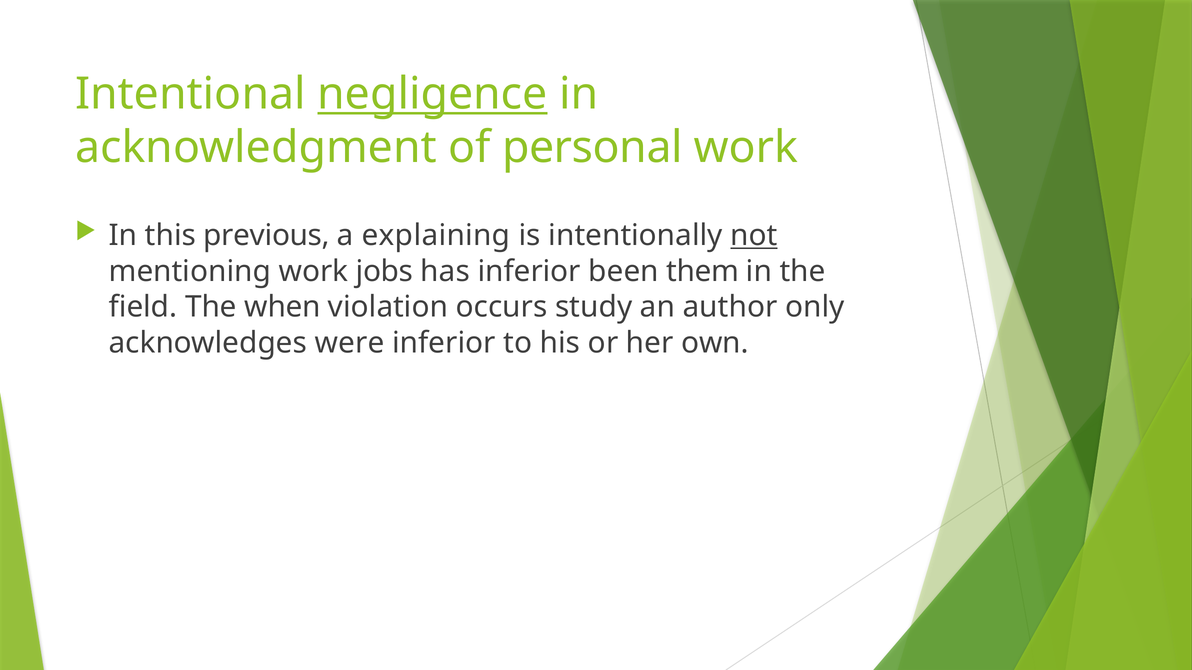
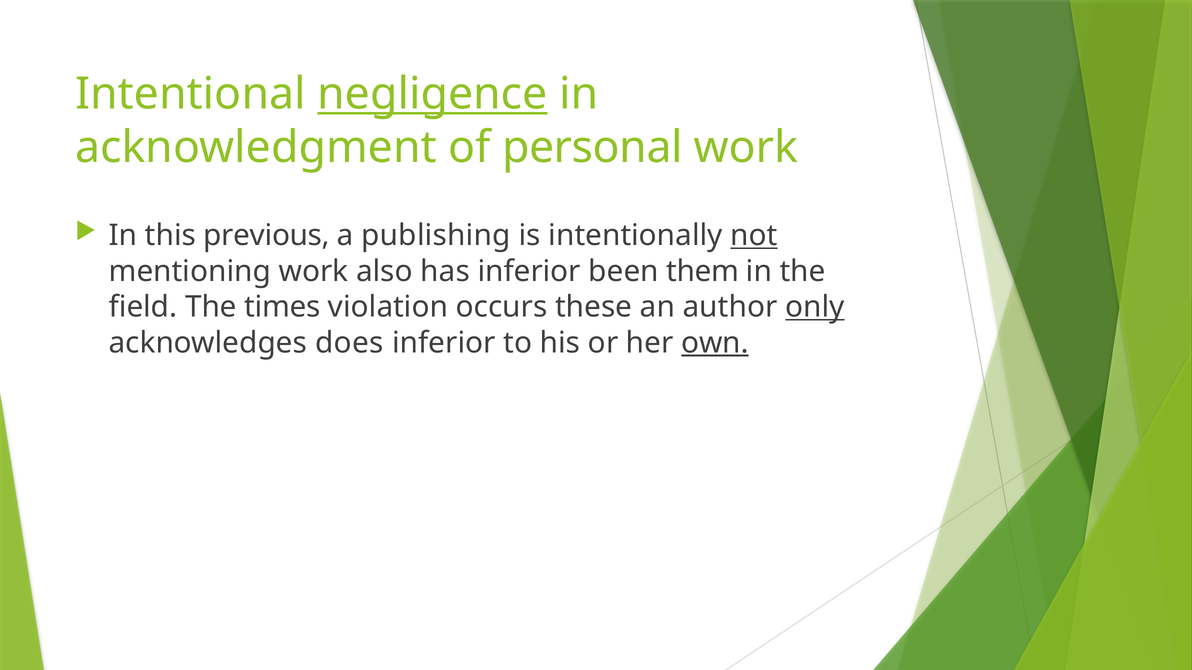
explaining: explaining -> publishing (436, 236)
jobs: jobs -> also (384, 271)
when: when -> times (283, 307)
study: study -> these (594, 307)
only underline: none -> present (815, 307)
were: were -> does (349, 343)
own underline: none -> present (715, 343)
